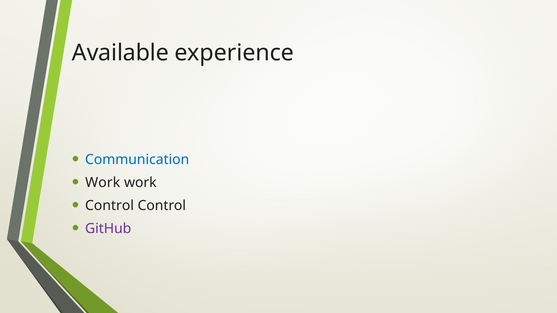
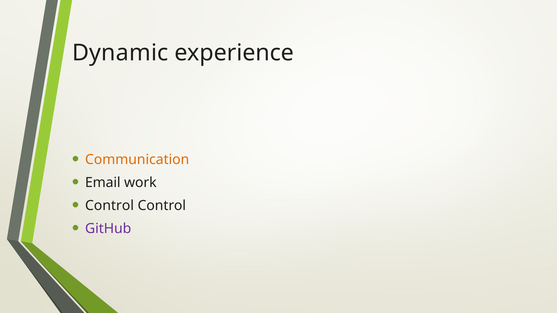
Available: Available -> Dynamic (120, 53)
Communication colour: blue -> orange (137, 160)
Work: Work -> Email (103, 183)
